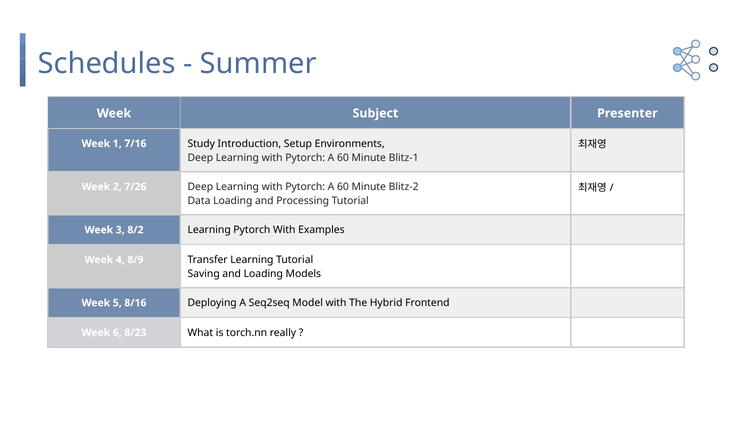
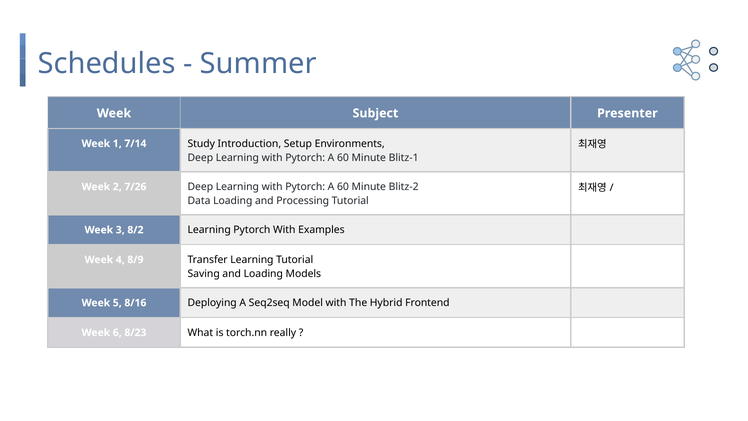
7/16: 7/16 -> 7/14 (135, 144)
